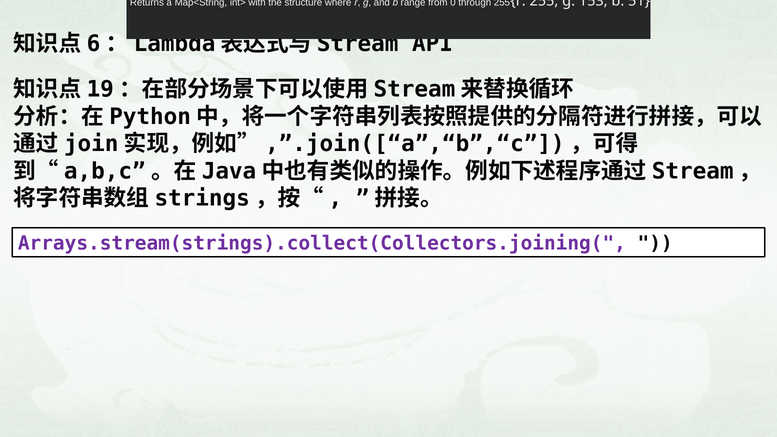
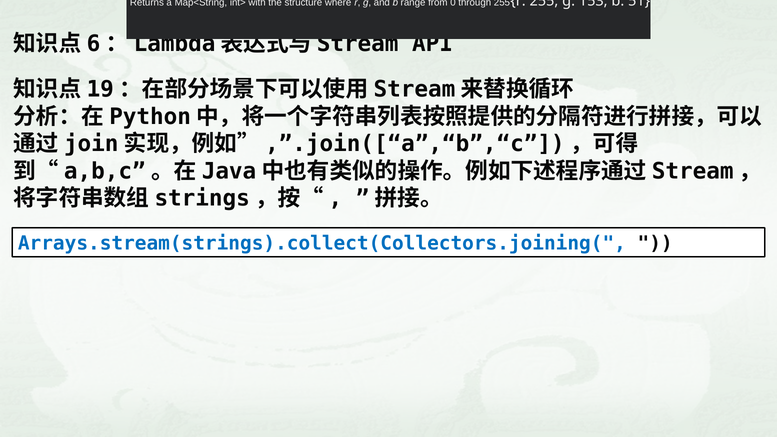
Arrays.stream(strings).collect(Collectors.joining( colour: purple -> blue (322, 244)
